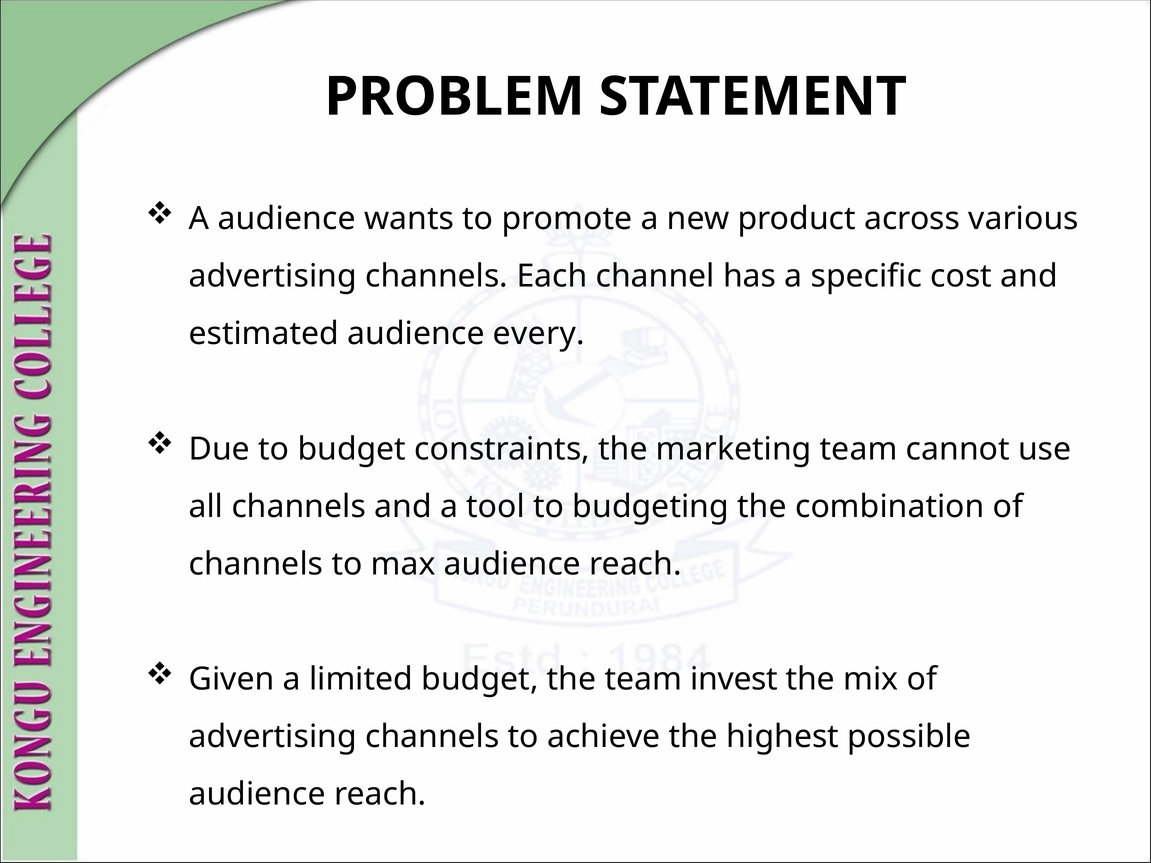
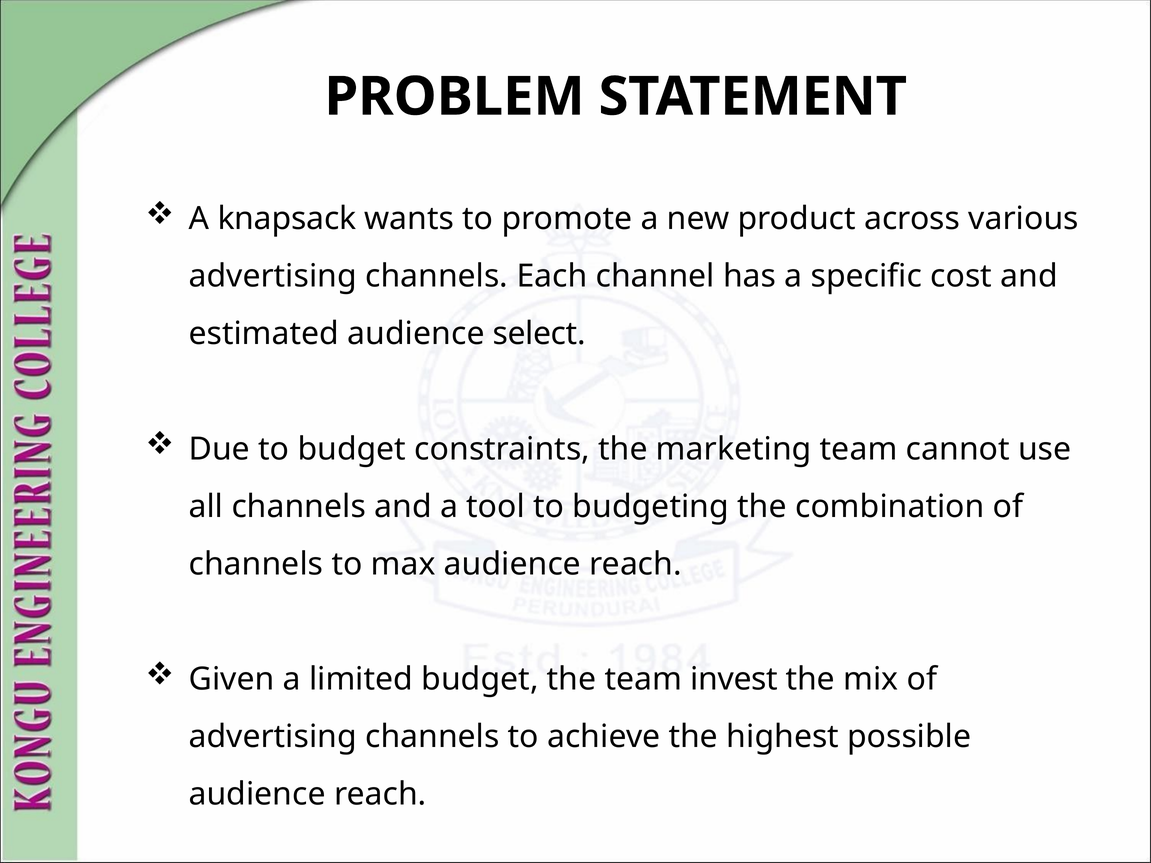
A audience: audience -> knapsack (287, 219)
every: every -> select (539, 334)
